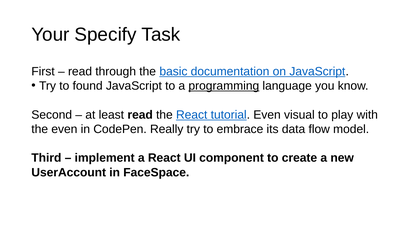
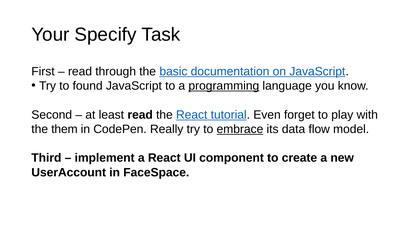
visual: visual -> forget (299, 115)
the even: even -> them (64, 129)
embrace underline: none -> present (240, 129)
